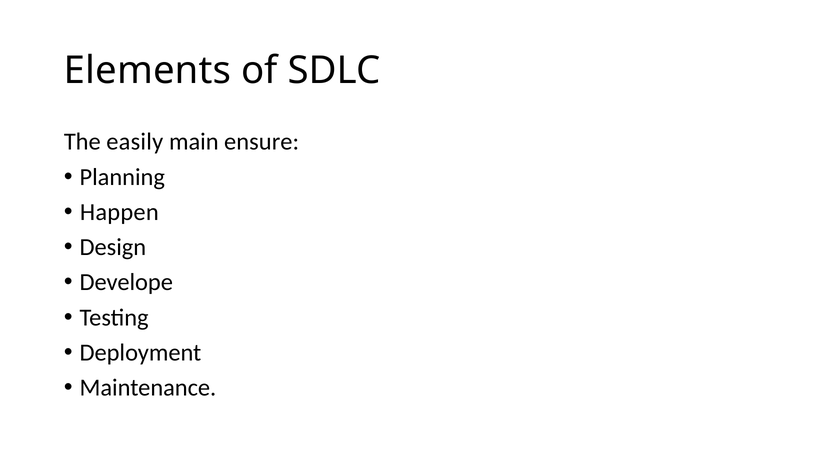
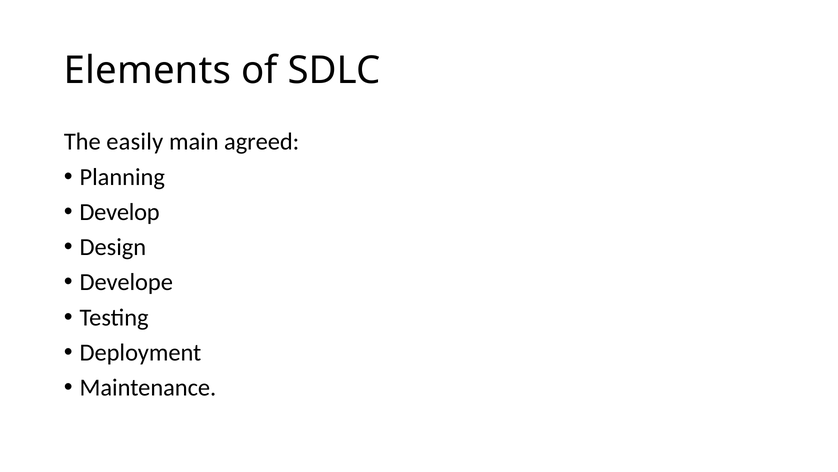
ensure: ensure -> agreed (262, 142)
Happen: Happen -> Develop (120, 212)
